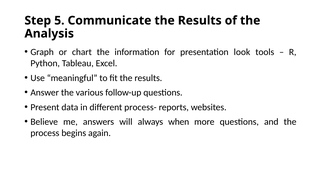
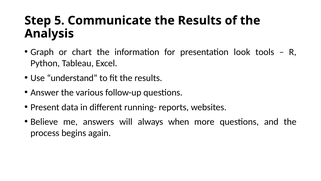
meaningful: meaningful -> understand (72, 78)
process-: process- -> running- (140, 107)
